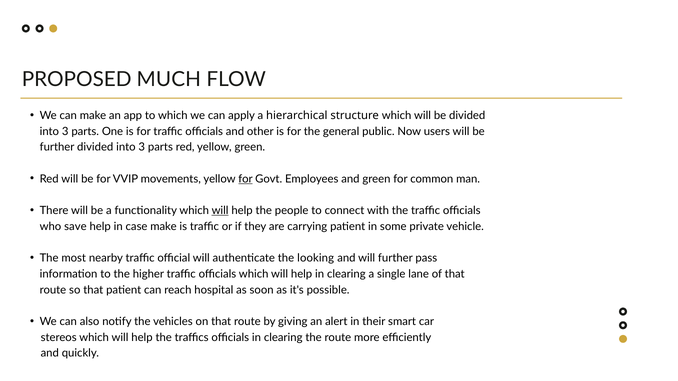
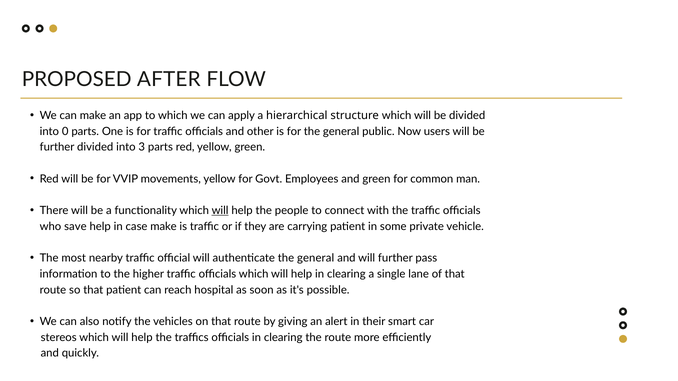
MUCH: MUCH -> AFTER (169, 80)
3: 3 -> 0 (65, 131)
for underline: present -> none (245, 179)
authenticate the looking: looking -> general (316, 258)
